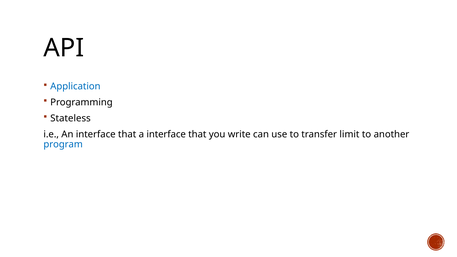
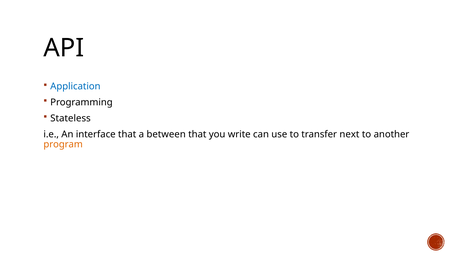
a interface: interface -> between (166, 134)
limit: limit -> next (349, 134)
program colour: blue -> orange (63, 145)
